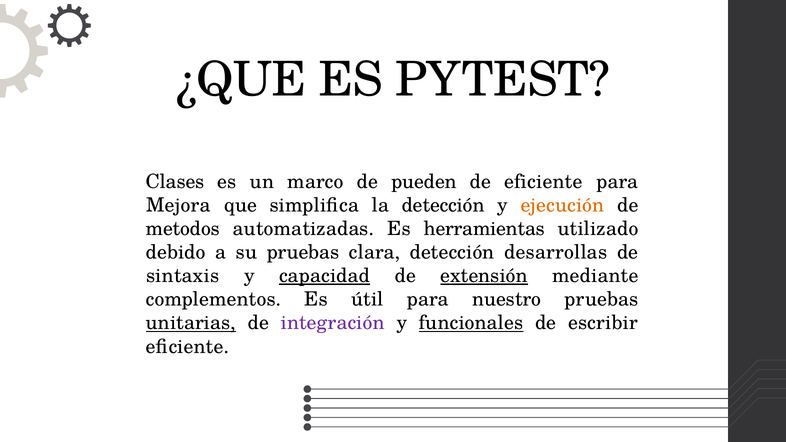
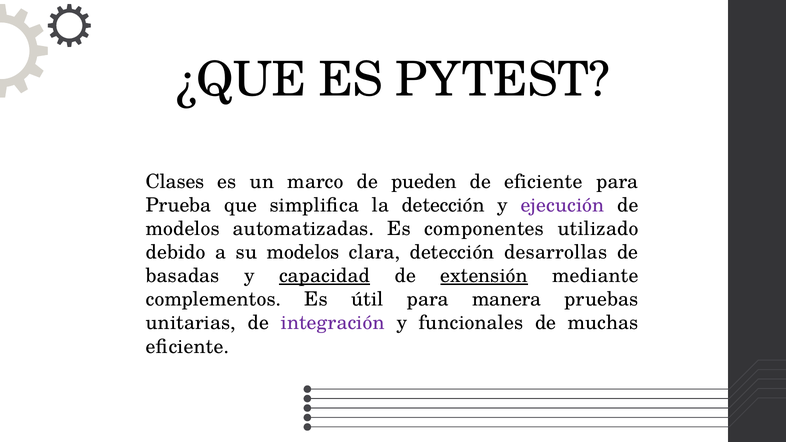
Mejora: Mejora -> Prueba (179, 205)
ejecución colour: orange -> purple (562, 205)
metodos: metodos -> modelos (183, 229)
herramientas: herramientas -> componentes (484, 229)
su pruebas: pruebas -> modelos (303, 252)
sintaxis: sintaxis -> basadas (183, 276)
nuestro: nuestro -> manera (507, 300)
unitarias underline: present -> none (191, 323)
funcionales underline: present -> none (471, 323)
escribir: escribir -> muchas (603, 323)
